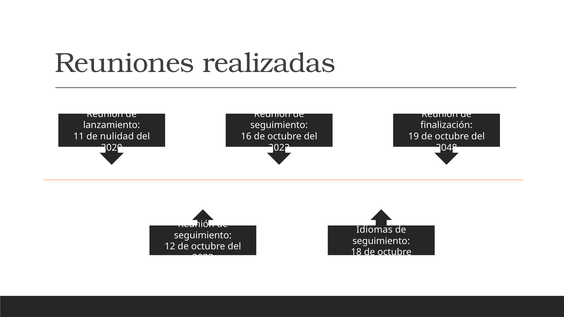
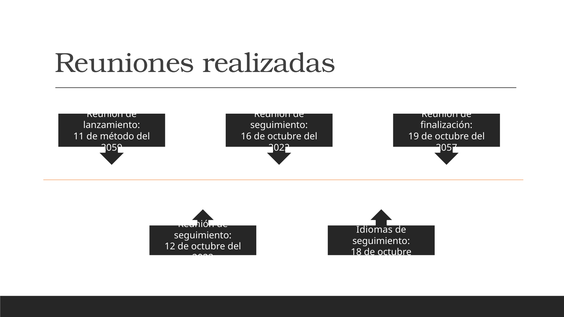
nulidad: nulidad -> método (117, 137)
2020: 2020 -> 2059 (112, 148)
2048: 2048 -> 2057 (447, 148)
